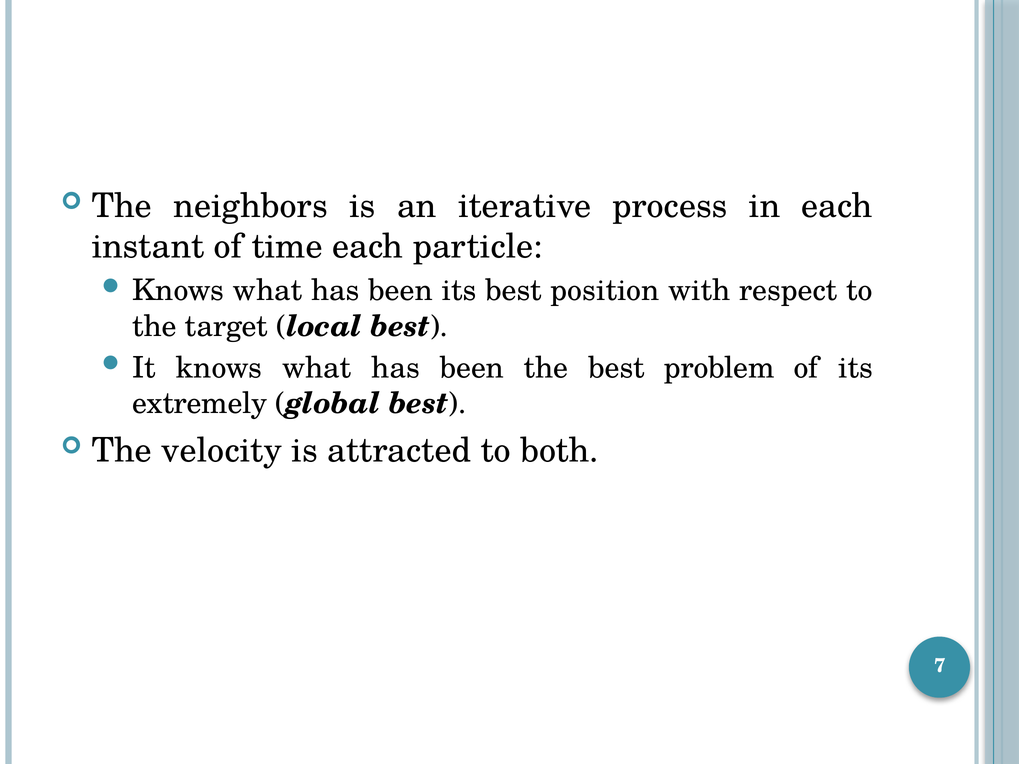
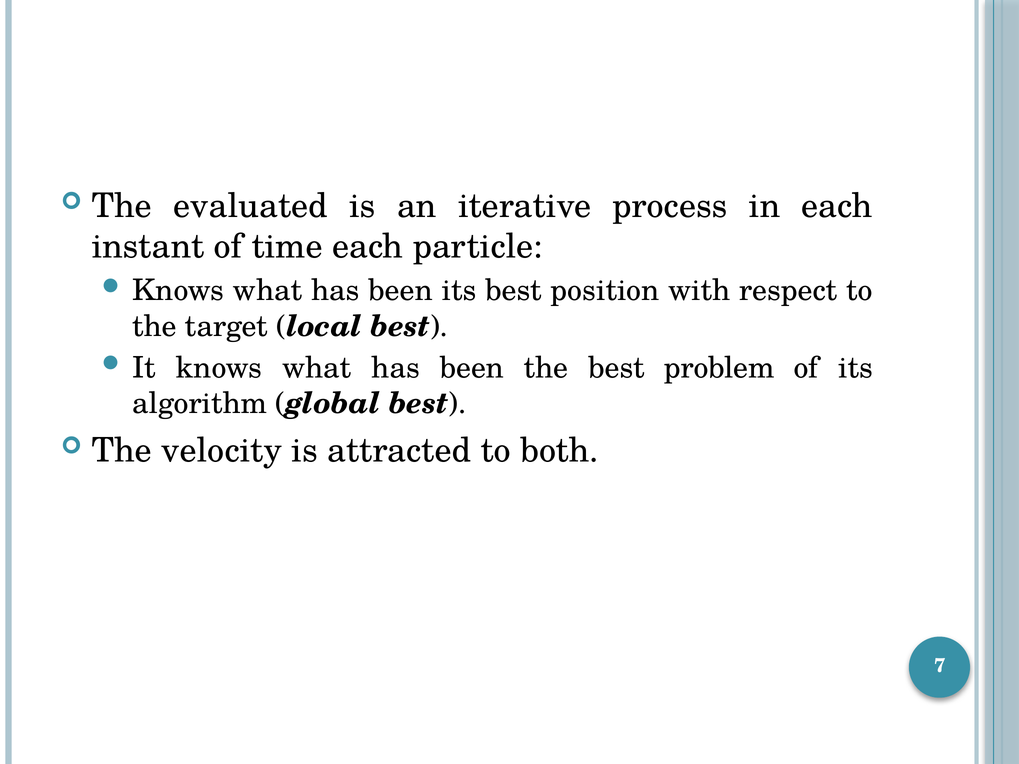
neighbors: neighbors -> evaluated (251, 206)
extremely: extremely -> algorithm (200, 404)
